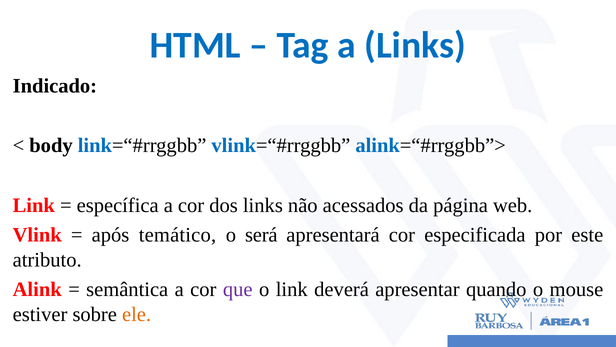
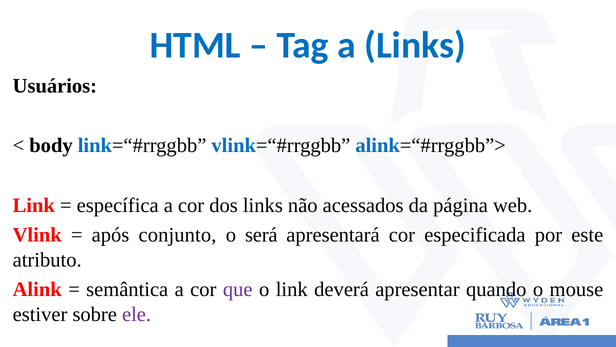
Indicado: Indicado -> Usuários (55, 86)
temático: temático -> conjunto (177, 235)
ele colour: orange -> purple (137, 314)
